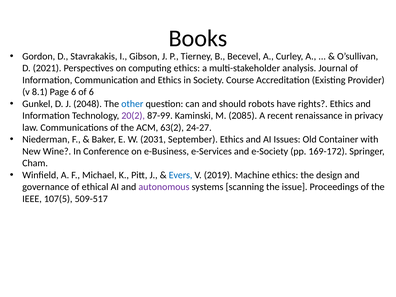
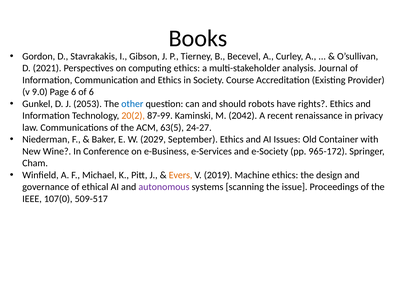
8.1: 8.1 -> 9.0 (40, 92)
2048: 2048 -> 2053 (88, 104)
20(2 colour: purple -> orange (133, 116)
2085: 2085 -> 2042 (243, 116)
63(2: 63(2 -> 63(5 (172, 128)
2031: 2031 -> 2029 (153, 139)
169-172: 169-172 -> 965-172 (328, 151)
Evers colour: blue -> orange (181, 175)
107(5: 107(5 -> 107(0 (58, 199)
